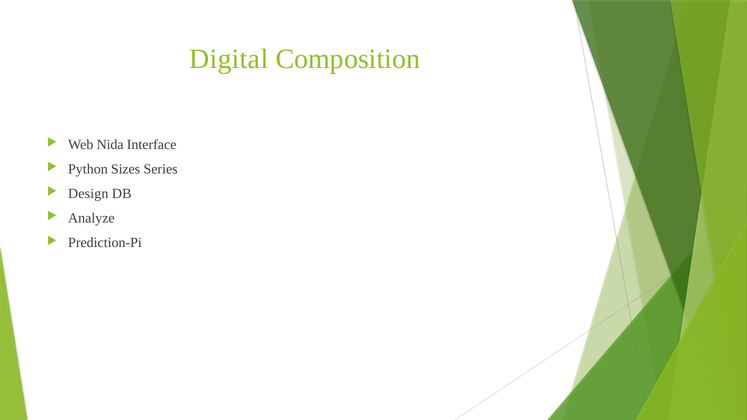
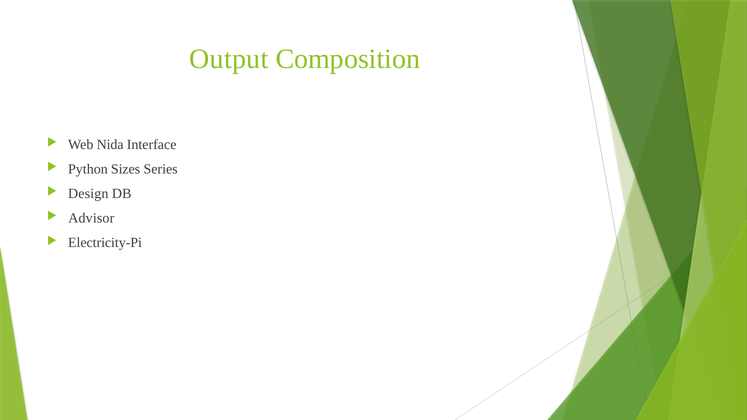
Digital: Digital -> Output (229, 59)
Analyze: Analyze -> Advisor (91, 218)
Prediction-Pi: Prediction-Pi -> Electricity-Pi (105, 243)
